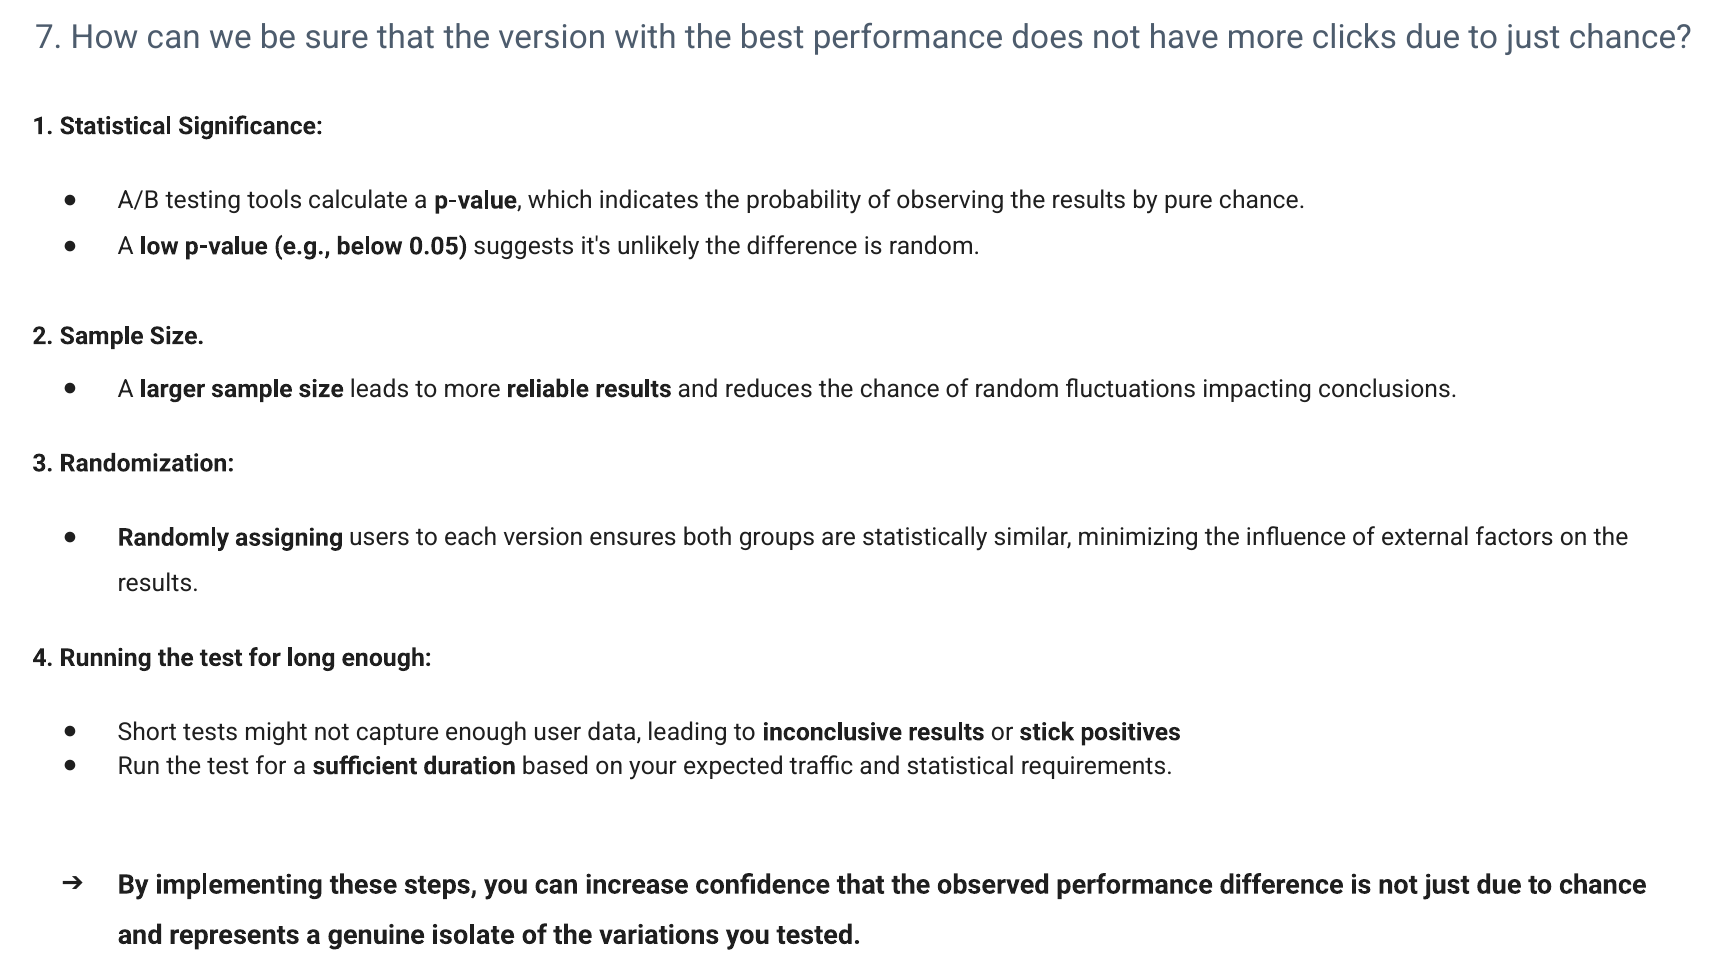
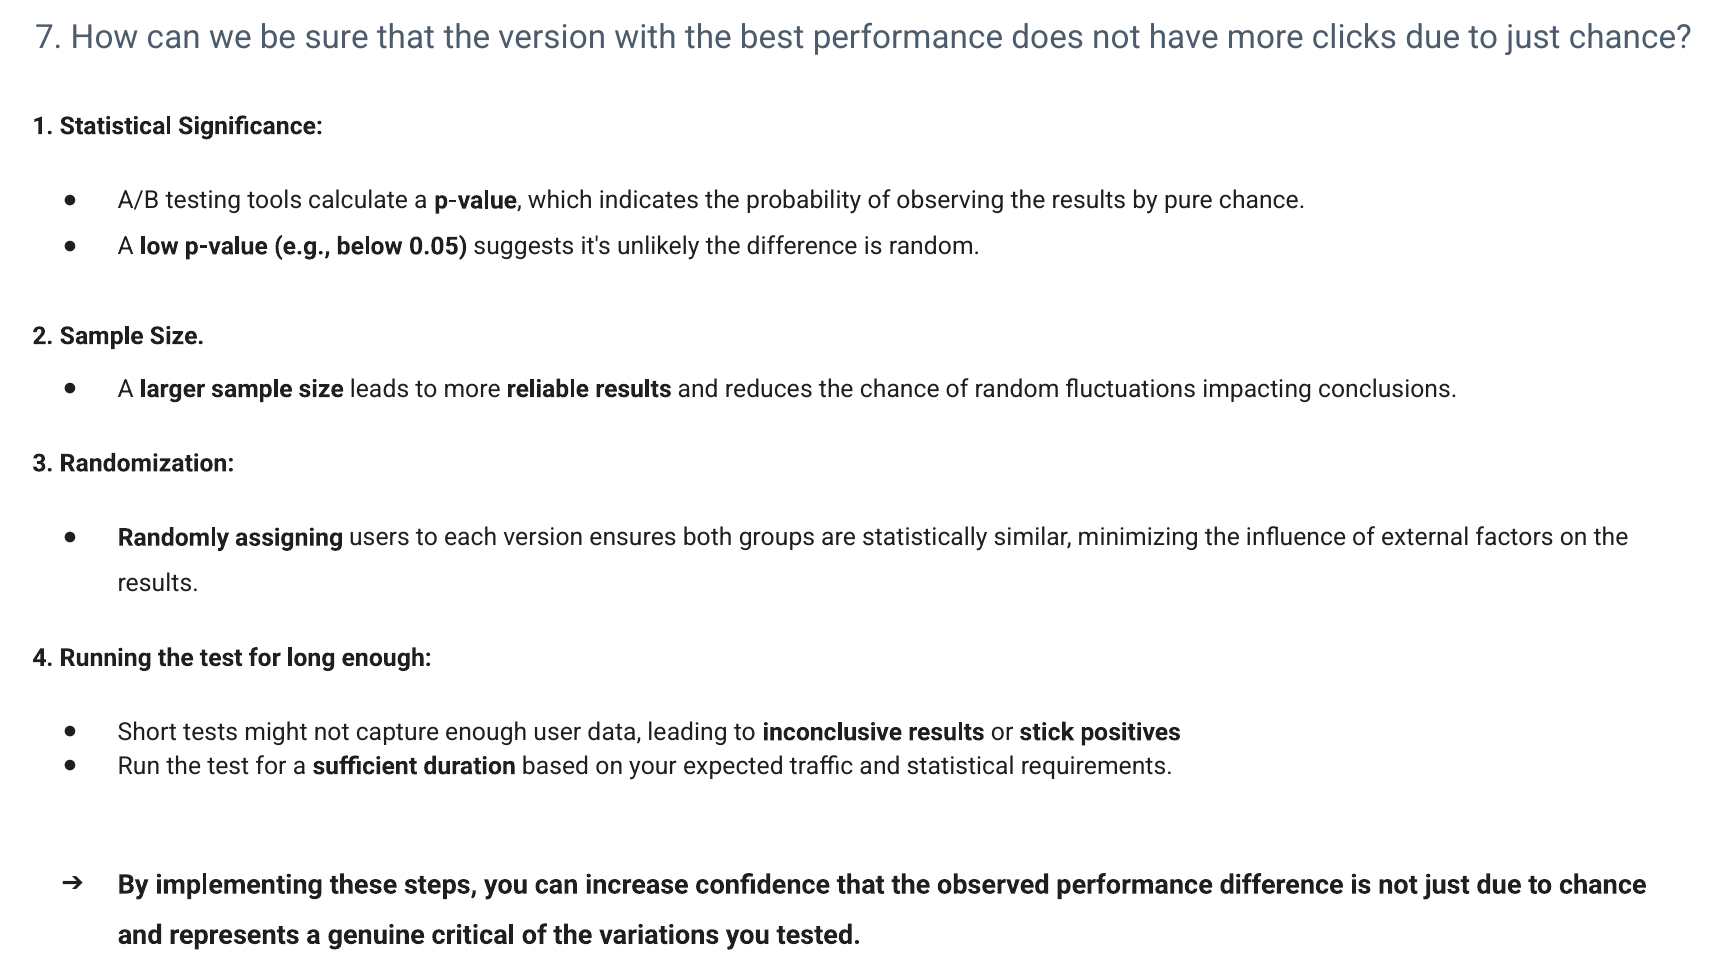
isolate: isolate -> critical (473, 935)
